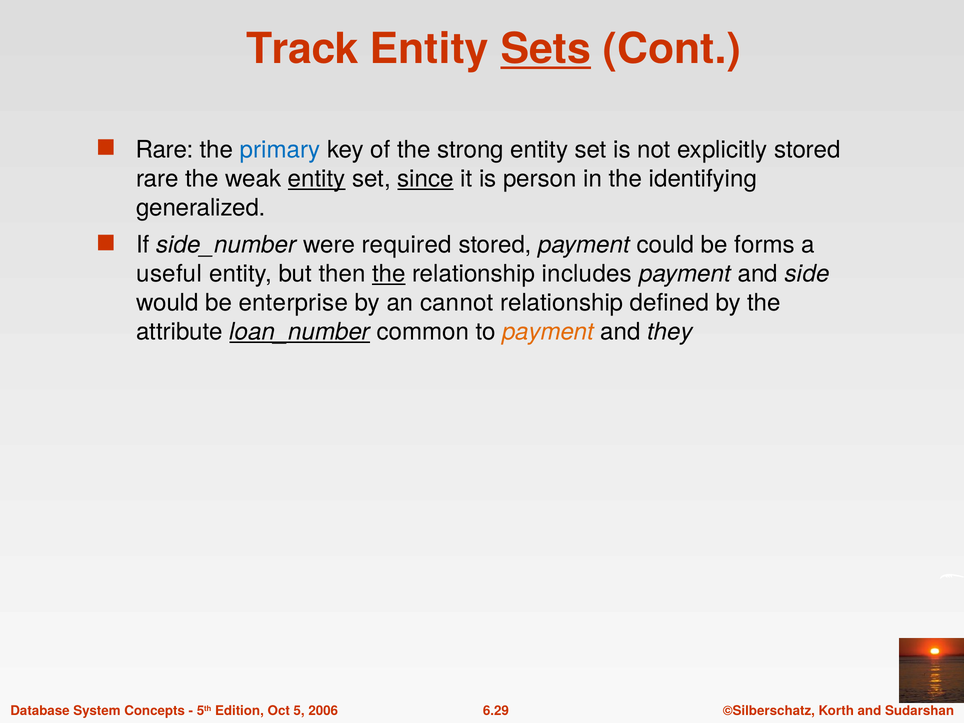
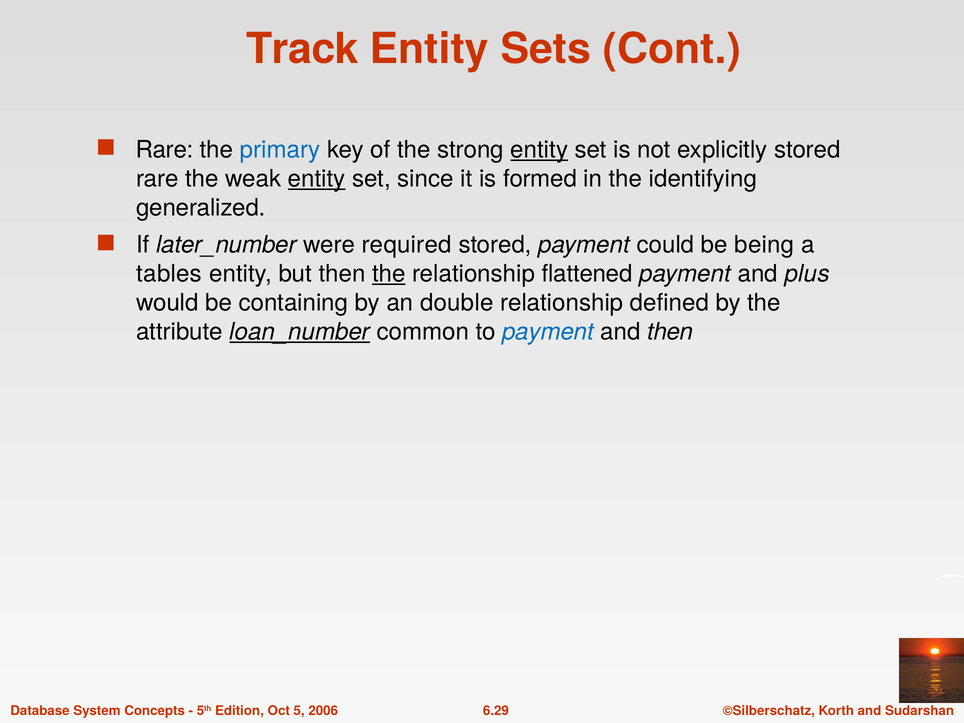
Sets underline: present -> none (546, 49)
entity underline: none -> present (539, 150)
since underline: present -> none (425, 179)
person: person -> formed (540, 179)
side_number: side_number -> later_number (226, 245)
forms: forms -> being (764, 245)
useful: useful -> tables (169, 274)
includes: includes -> flattened (587, 274)
side: side -> plus (807, 274)
enterprise: enterprise -> containing (293, 303)
cannot: cannot -> double (457, 303)
payment colour: orange -> blue (548, 332)
and they: they -> then (670, 332)
